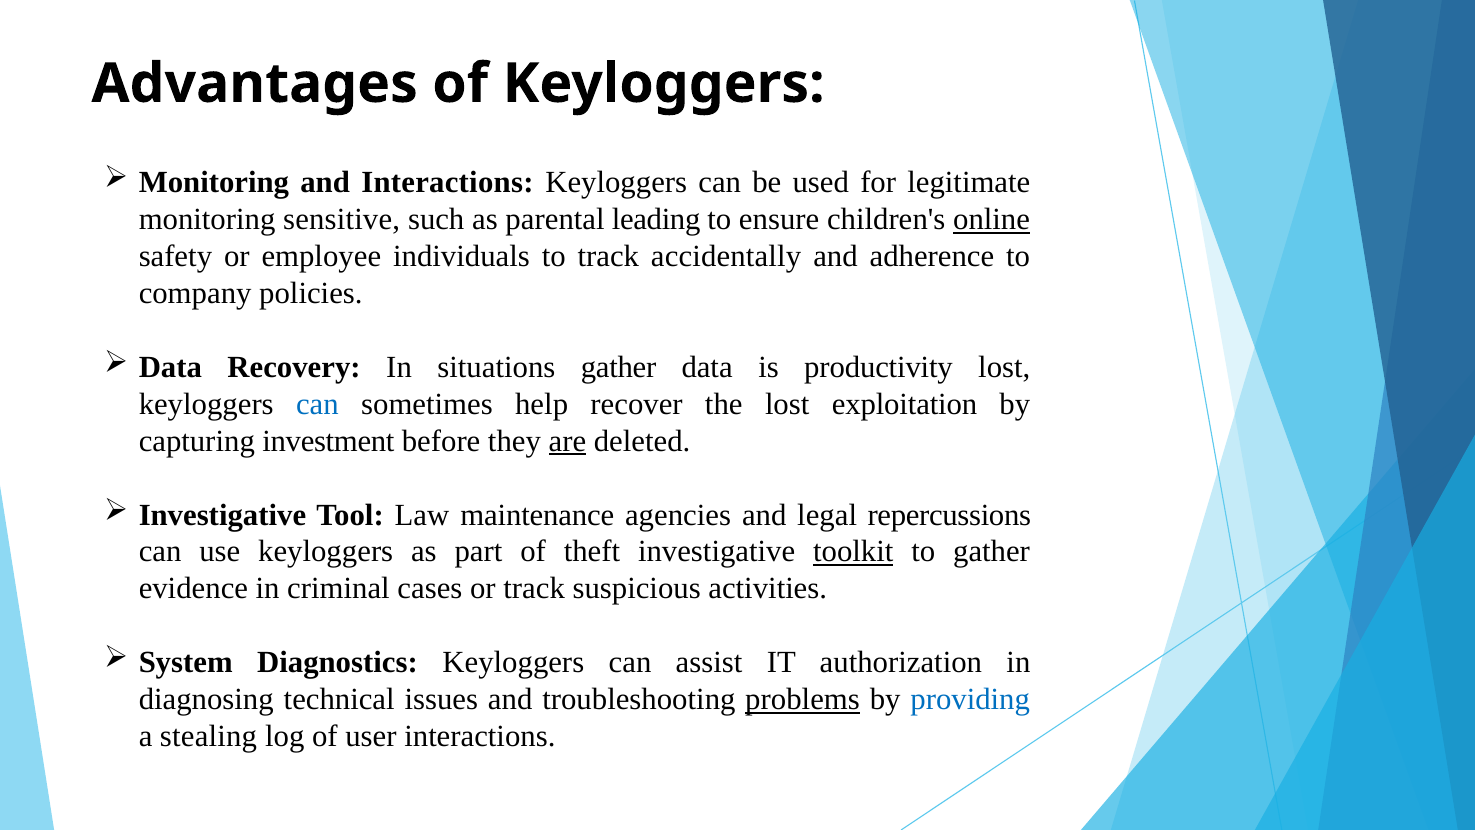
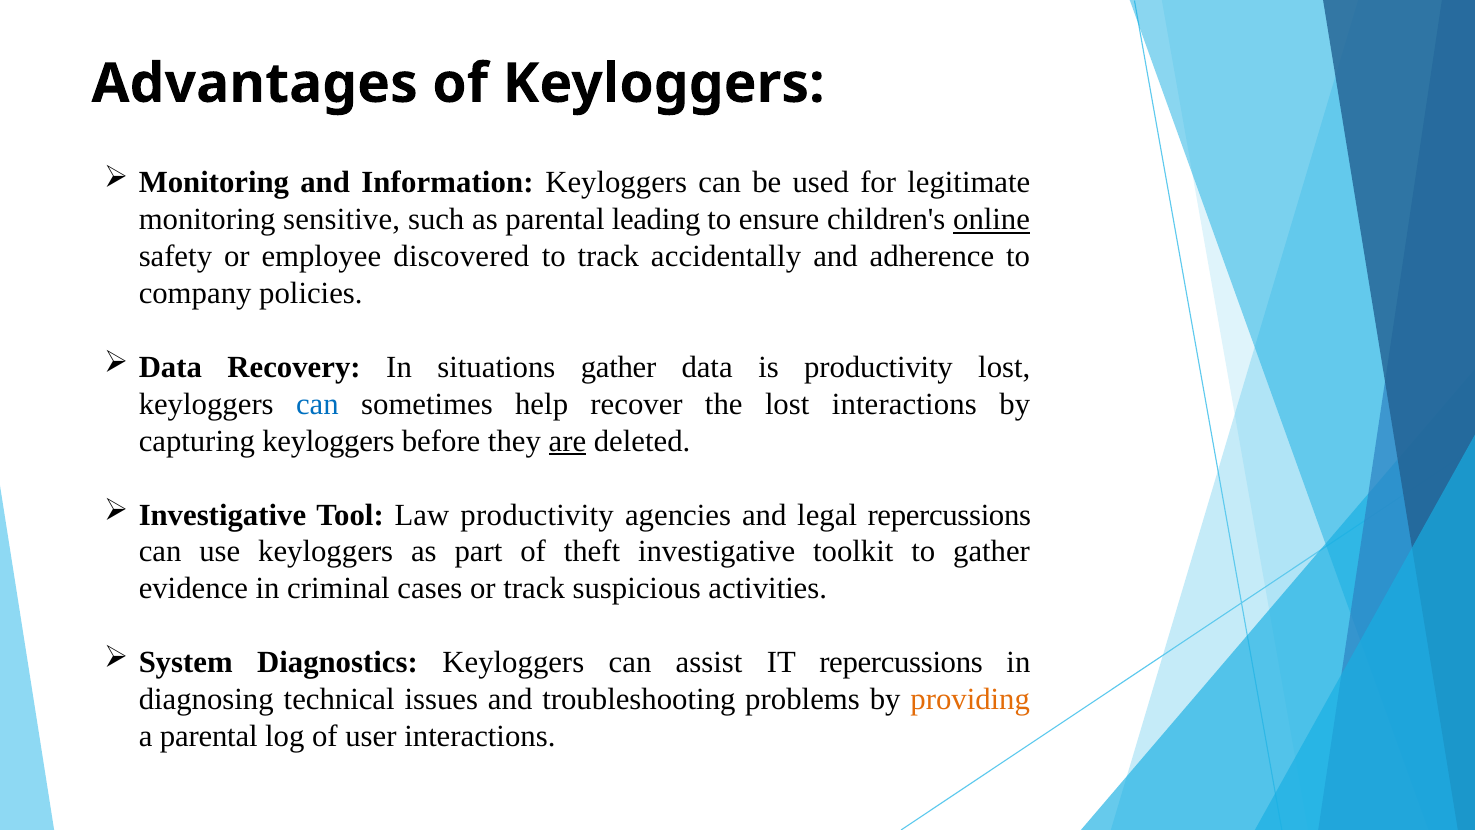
and Interactions: Interactions -> Information (447, 183)
individuals: individuals -> discovered (461, 256)
lost exploitation: exploitation -> interactions (904, 404)
capturing investment: investment -> keyloggers (328, 441)
Law maintenance: maintenance -> productivity (537, 515)
toolkit underline: present -> none (853, 552)
IT authorization: authorization -> repercussions (901, 662)
problems underline: present -> none (803, 699)
providing colour: blue -> orange (970, 699)
a stealing: stealing -> parental (209, 736)
